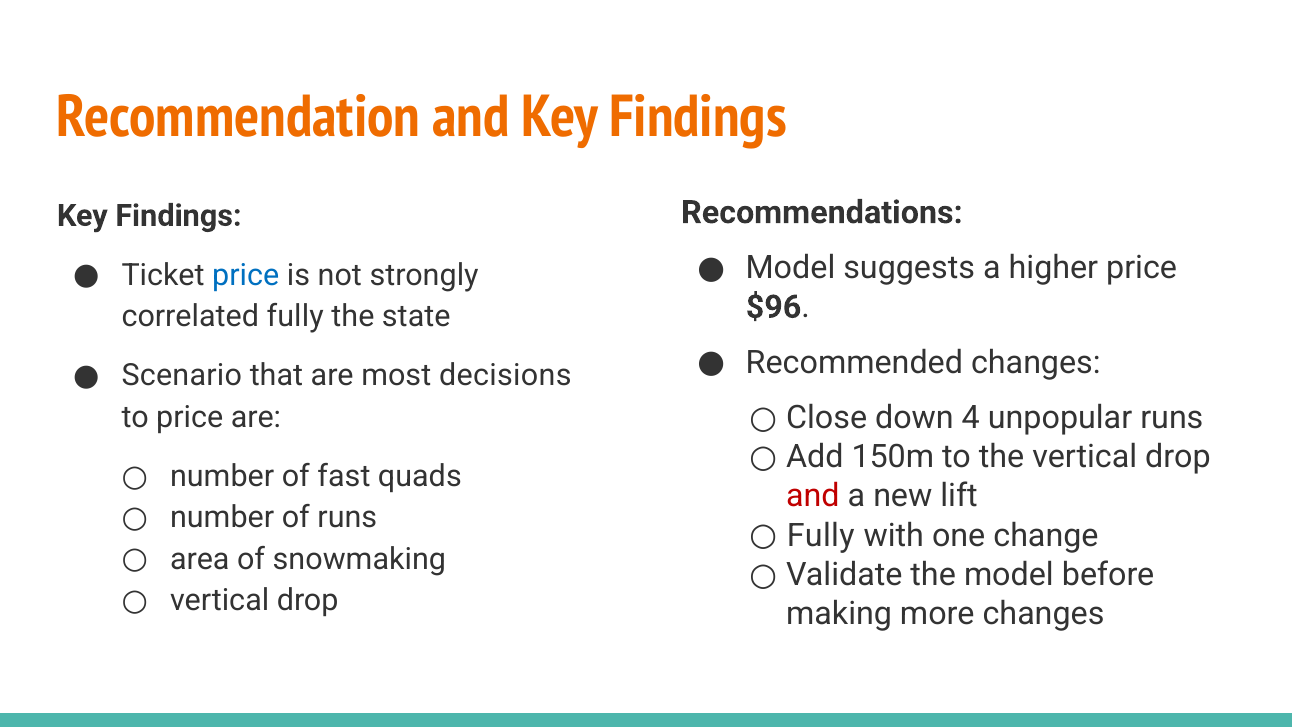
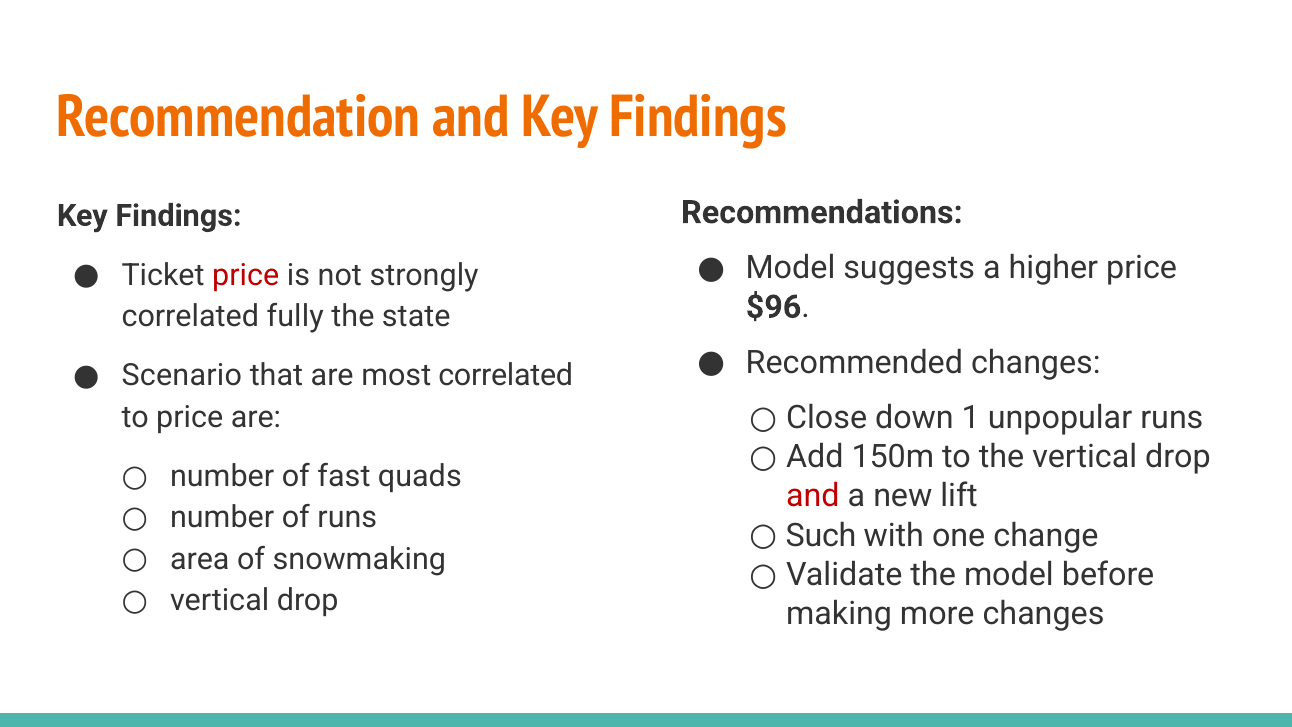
price colour: blue -> red (246, 275)
most decisions: decisions -> correlated (506, 376)
4: 4 -> 1 (971, 418)
Fully: Fully -> Such (821, 535)
